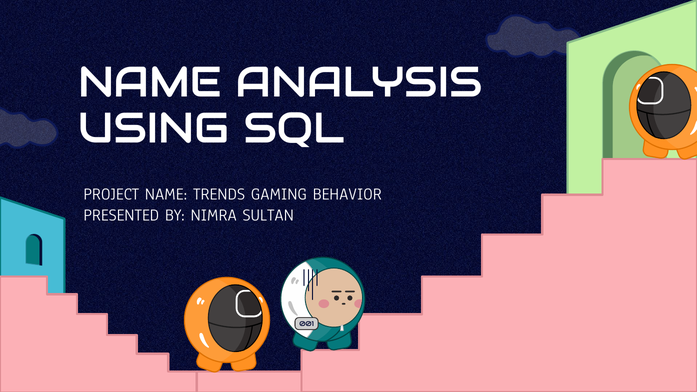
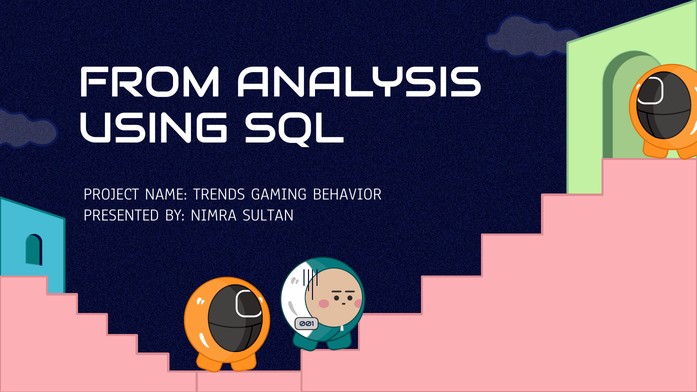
NAME: NAME -> FROM (150, 83)
